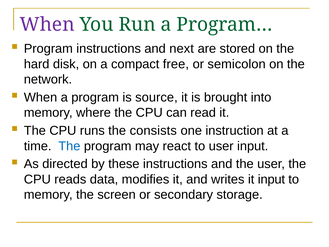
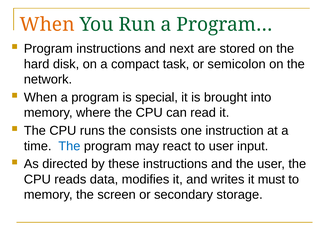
When colour: purple -> orange (47, 25)
free: free -> task (176, 64)
source: source -> special (157, 97)
it input: input -> must (271, 179)
